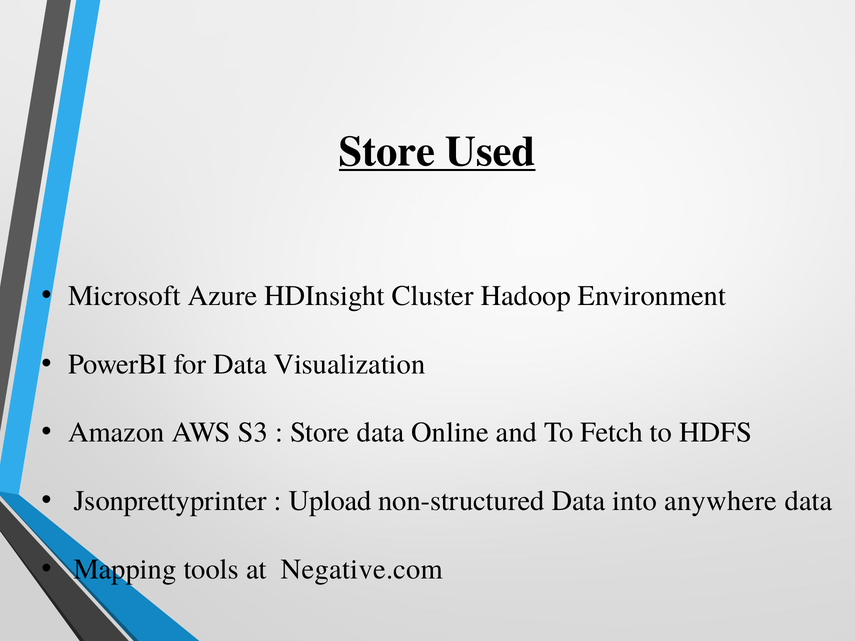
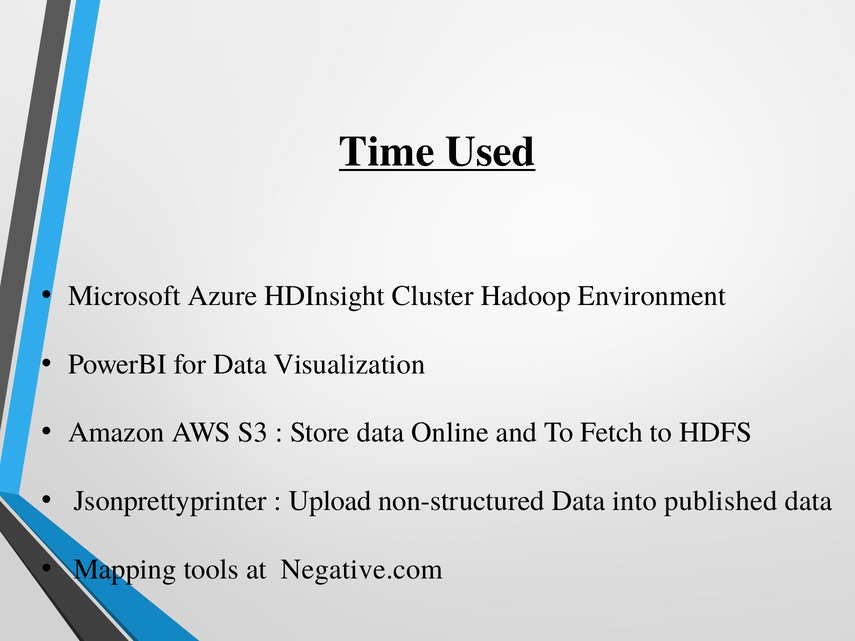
Store: Store -> Time (387, 152)
anywhere: anywhere -> published (721, 501)
